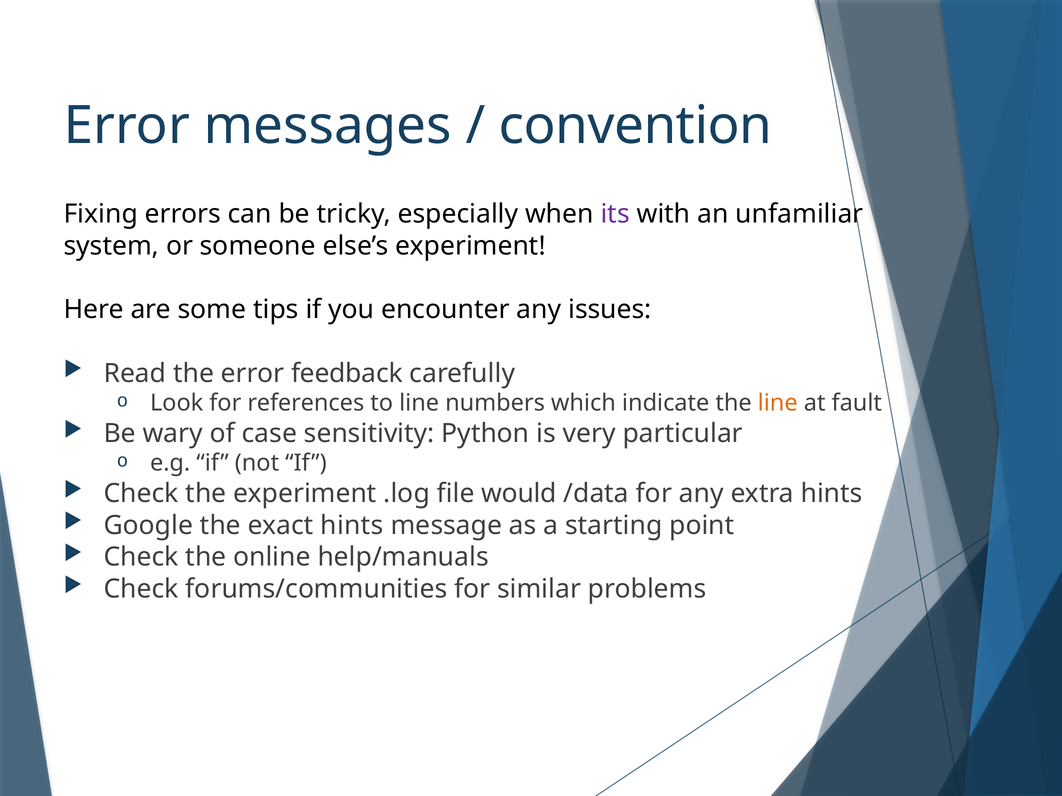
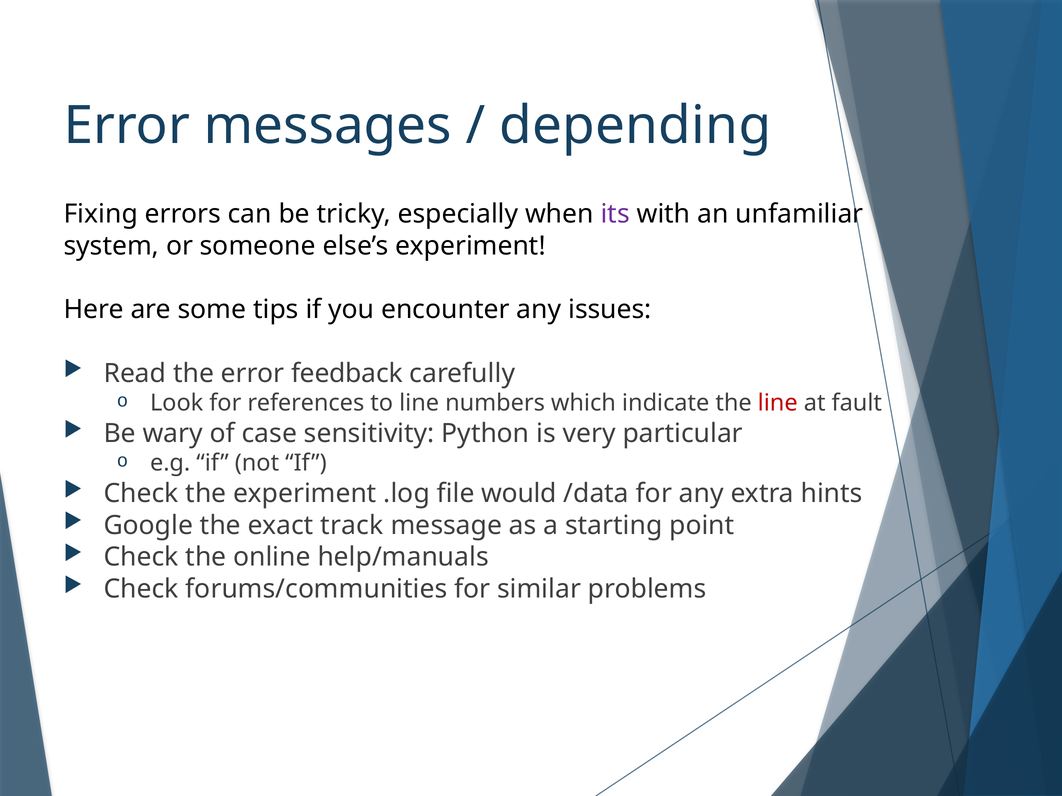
convention: convention -> depending (635, 126)
line colour: orange -> red (778, 403)
exact hints: hints -> track (352, 526)
